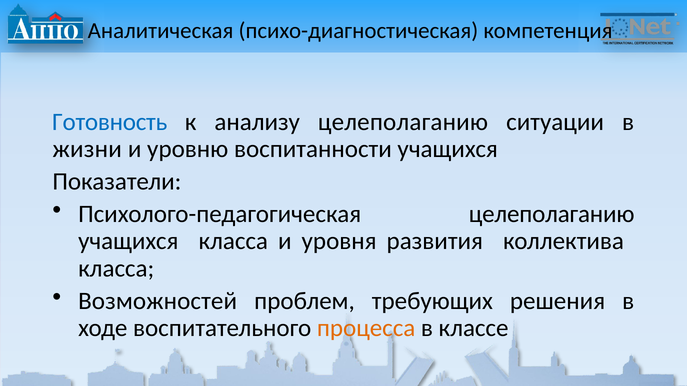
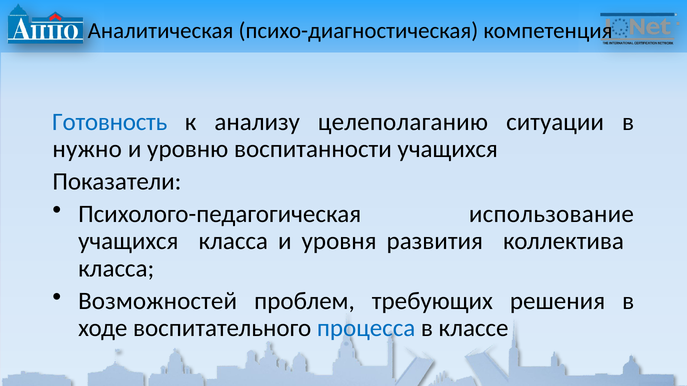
жизни: жизни -> нужно (87, 149)
Психолого-педагогическая целеполаганию: целеполаганию -> использование (551, 214)
процесса colour: orange -> blue (366, 328)
